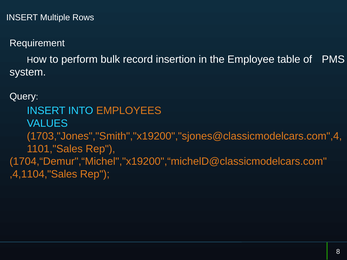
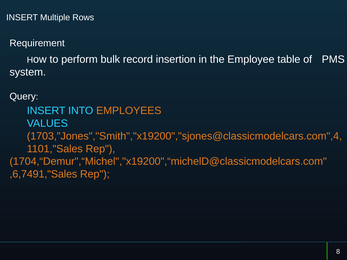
,4,1104,"Sales: ,4,1104,"Sales -> ,6,7491,"Sales (43, 174)
